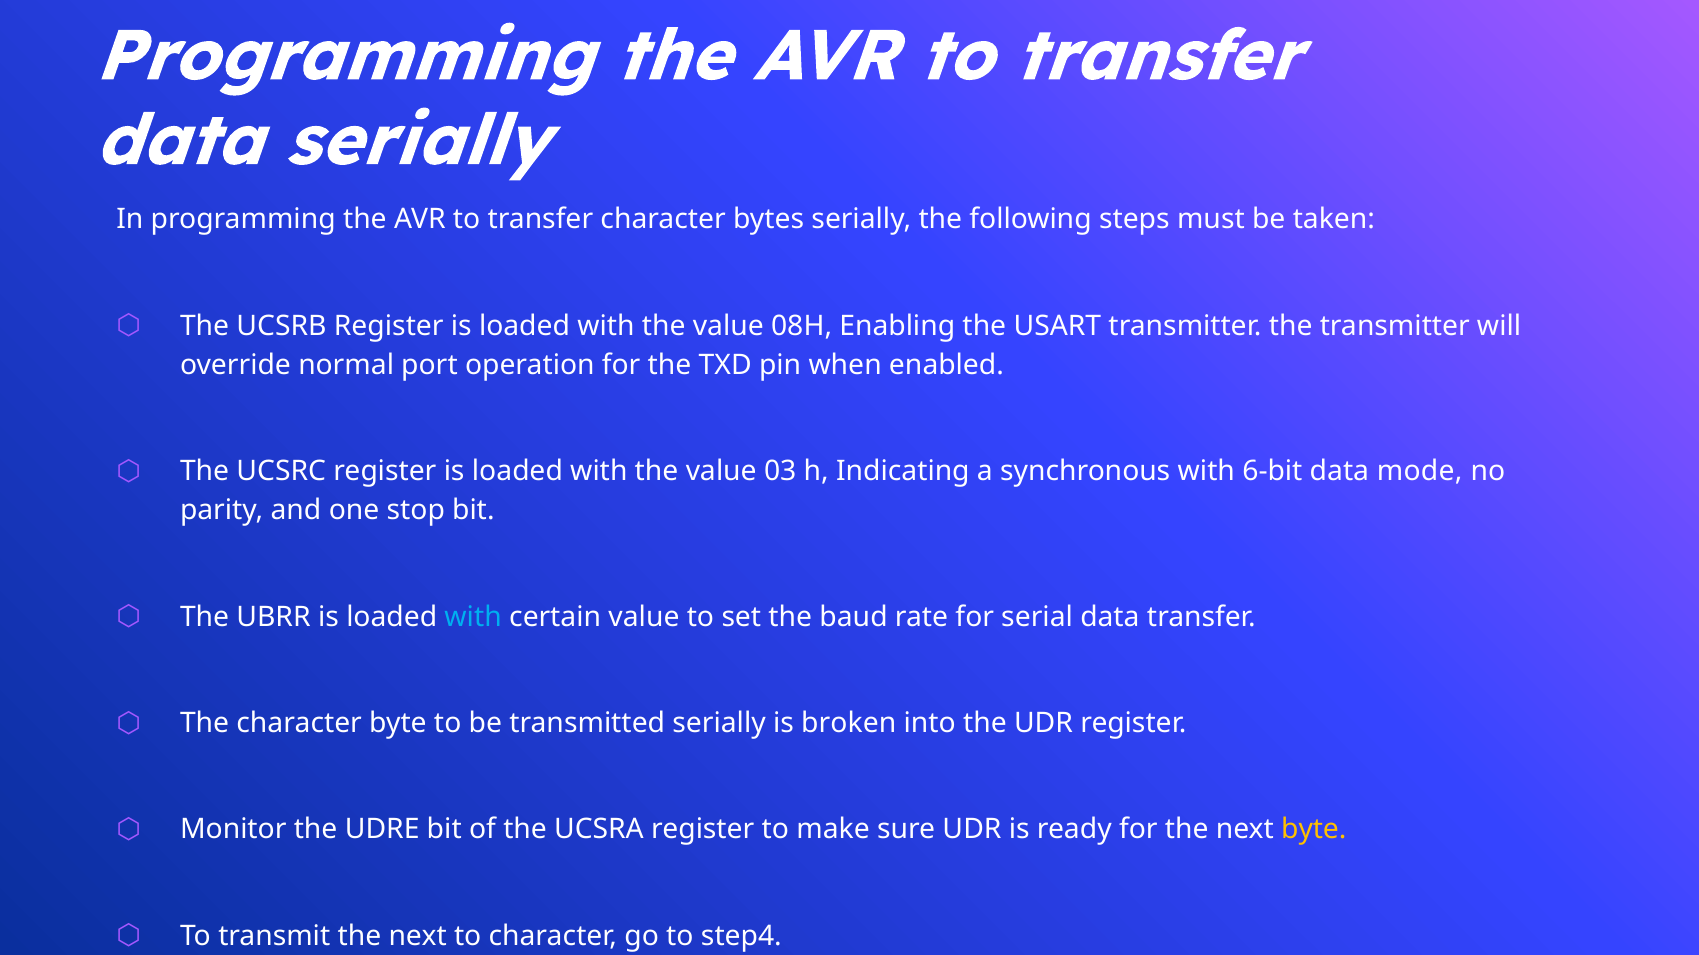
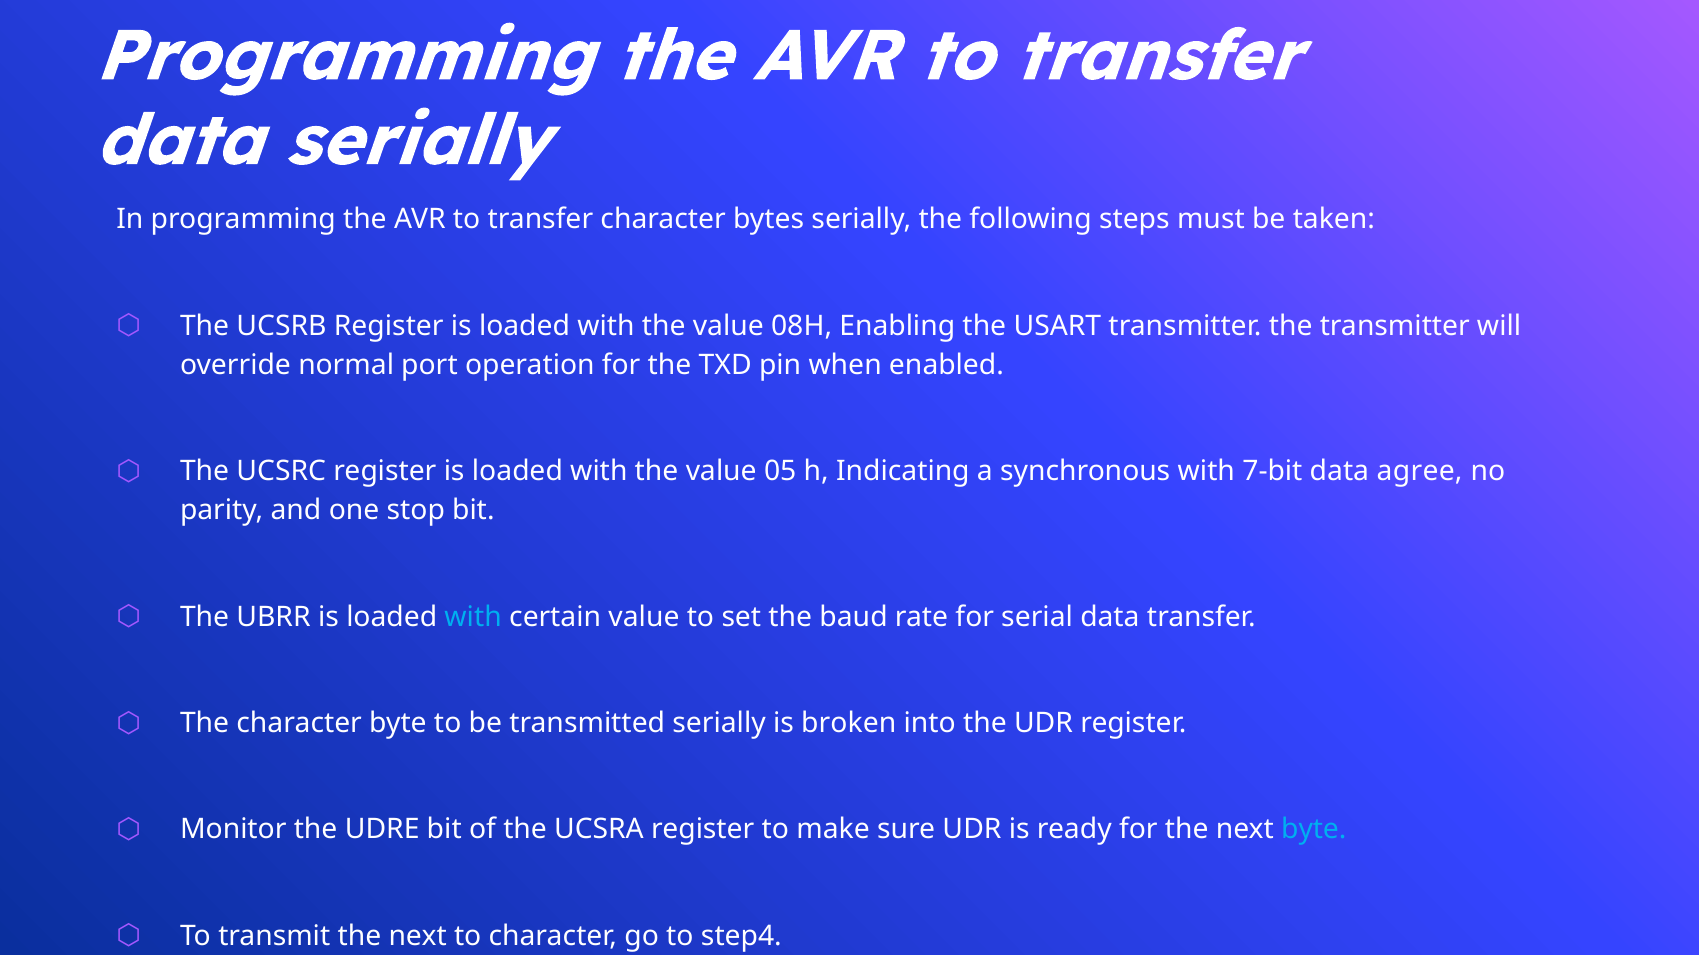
03: 03 -> 05 (780, 472)
6-bit: 6-bit -> 7-bit (1272, 472)
mode: mode -> agree (1420, 472)
byte colour: yellow -> light blue (1314, 830)
